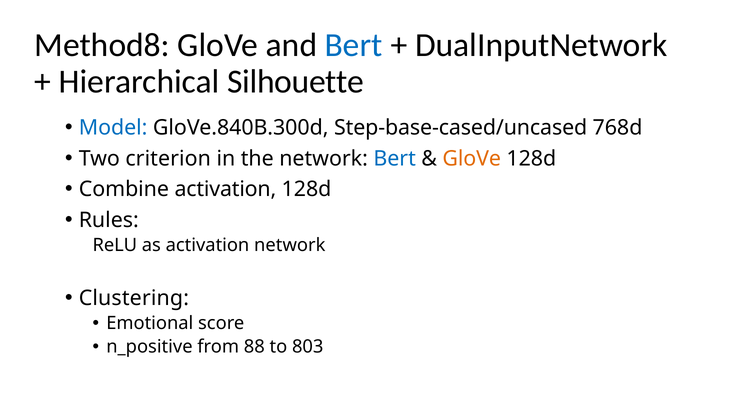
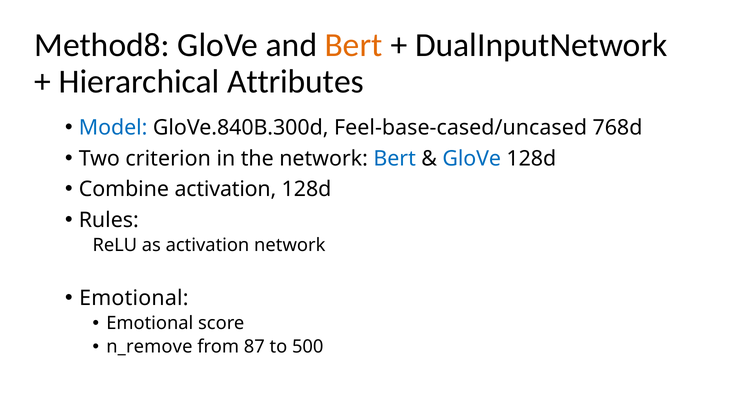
Bert colour: blue -> orange (354, 45)
Silhouette: Silhouette -> Attributes (295, 82)
Step-base-cased/uncased: Step-base-cased/uncased -> Feel-base-cased/uncased (461, 128)
GloVe colour: orange -> blue (472, 158)
Clustering: Clustering -> Emotional (134, 297)
n_positive: n_positive -> n_remove (149, 346)
88: 88 -> 87 (254, 346)
803: 803 -> 500 (308, 346)
